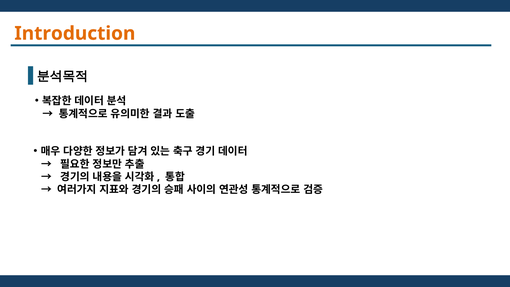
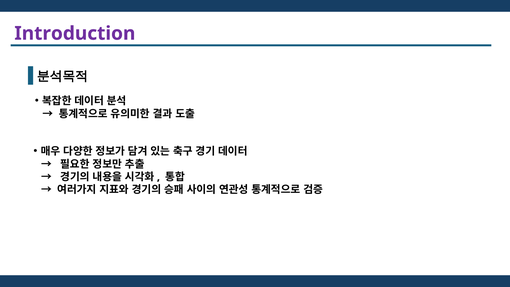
Introduction colour: orange -> purple (75, 33)
